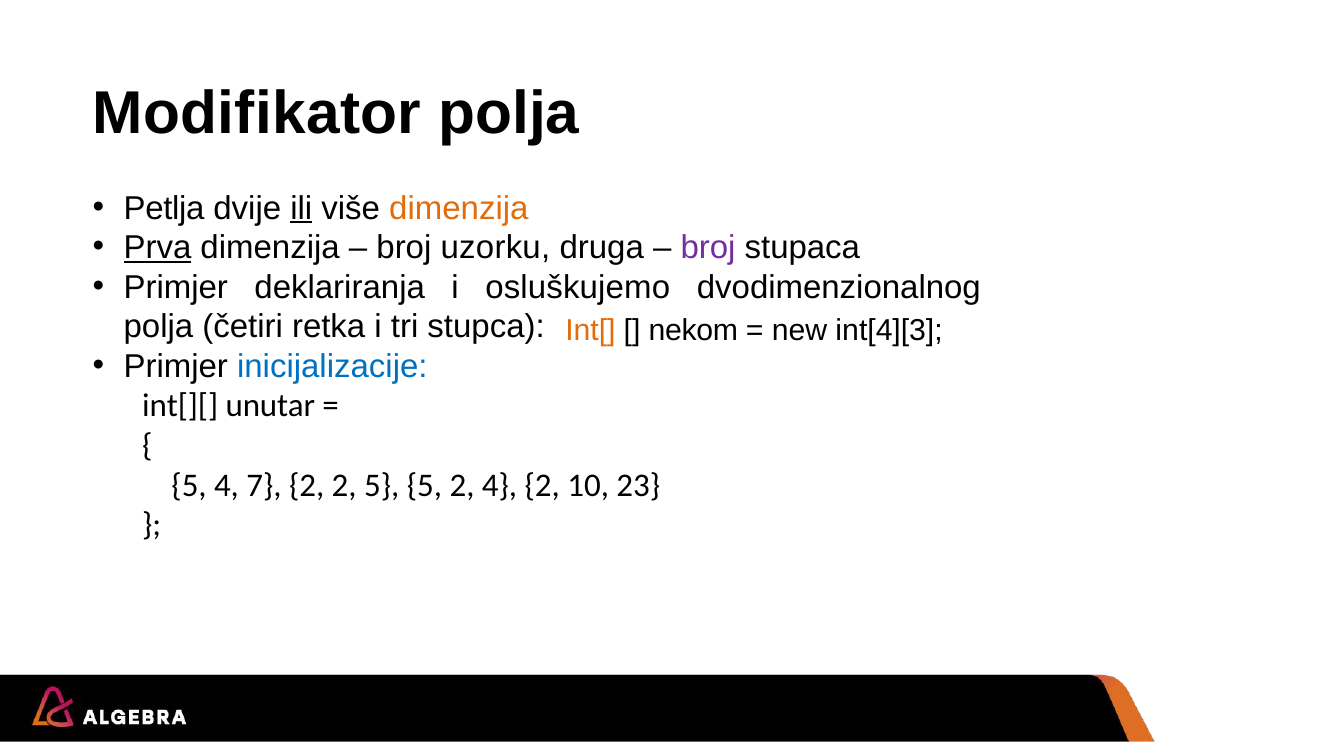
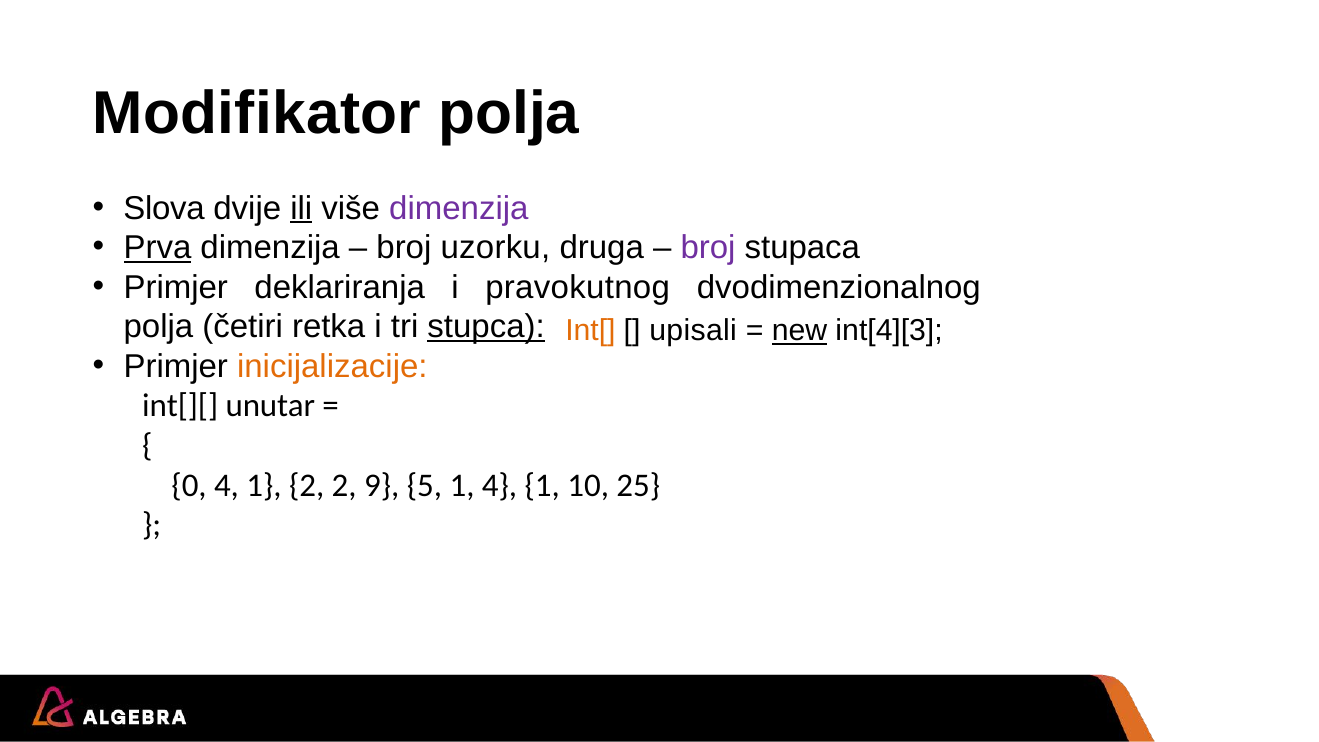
Petlja: Petlja -> Slova (164, 208)
dimenzija colour: orange -> purple (459, 208)
osluškujemo: osluškujemo -> pravokutnog (578, 287)
stupca underline: none -> present (486, 327)
nekom: nekom -> upisali (693, 331)
new underline: none -> present (800, 331)
inicijalizacije colour: blue -> orange (332, 366)
5: 5 -> 0 (189, 485)
7: 7 -> 1 (264, 485)
2 5: 5 -> 9 (382, 485)
5 2: 2 -> 1 (462, 485)
2: 2 -> 1 (542, 485)
23: 23 -> 25 (638, 485)
